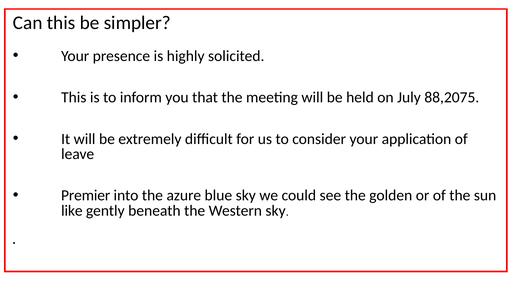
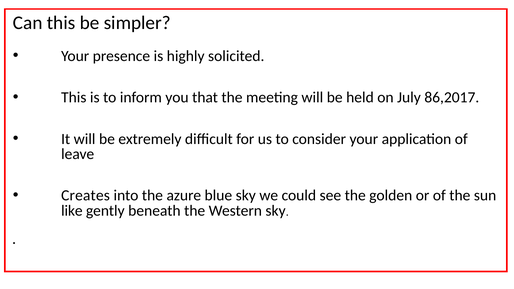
88,2075: 88,2075 -> 86,2017 (452, 97)
Premier: Premier -> Creates (85, 196)
